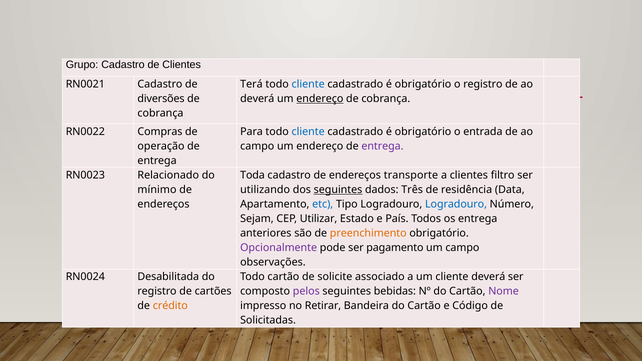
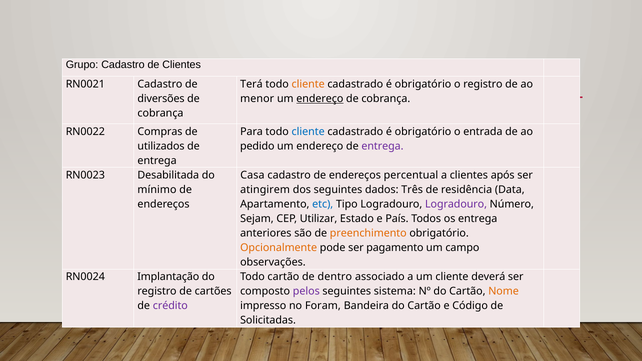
cliente colour: blue -> orange (308, 84)
deverá: deverá -> menor (257, 99)
operação: operação -> utilizados (161, 146)
campo: campo -> pedido (257, 146)
Relacionado: Relacionado -> Desabilitada (168, 175)
Toda: Toda -> Casa (252, 175)
transporte: transporte -> percentual (411, 175)
filtro: filtro -> após (503, 175)
utilizando: utilizando -> atingirem (265, 190)
seguintes underline: present -> none (338, 190)
Logradouro colour: blue -> purple (456, 204)
Opcionalmente colour: purple -> orange (279, 248)
Desabilitada: Desabilitada -> Implantação (168, 277)
solicite: solicite -> dentro (335, 277)
bebidas: bebidas -> sistema (395, 292)
Nome colour: purple -> orange (504, 292)
crédito colour: orange -> purple (170, 306)
Retirar: Retirar -> Foram (323, 306)
